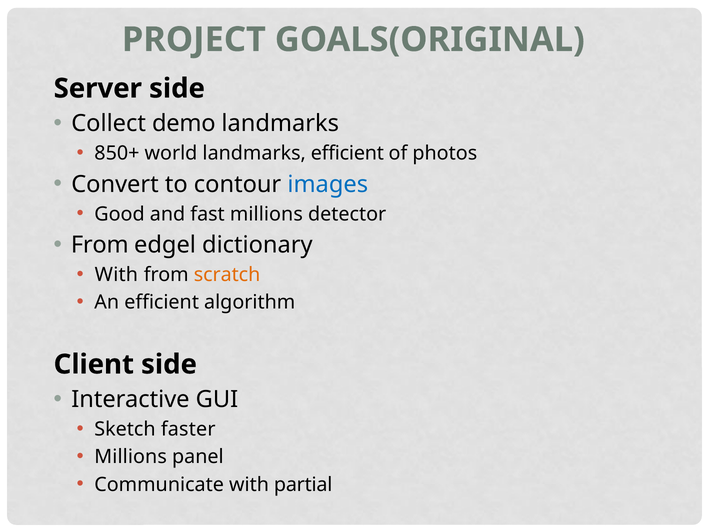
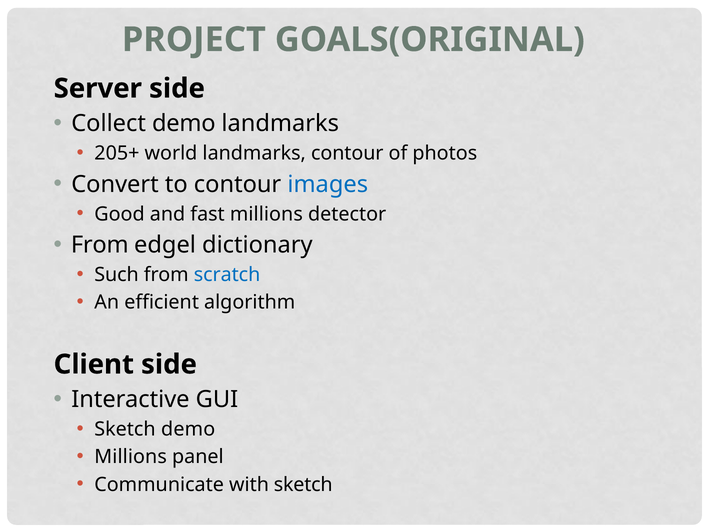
850+: 850+ -> 205+ (117, 153)
landmarks efficient: efficient -> contour (347, 153)
With: With -> Such (117, 275)
scratch colour: orange -> blue (227, 275)
Sketch faster: faster -> demo (188, 429)
with partial: partial -> sketch (303, 484)
